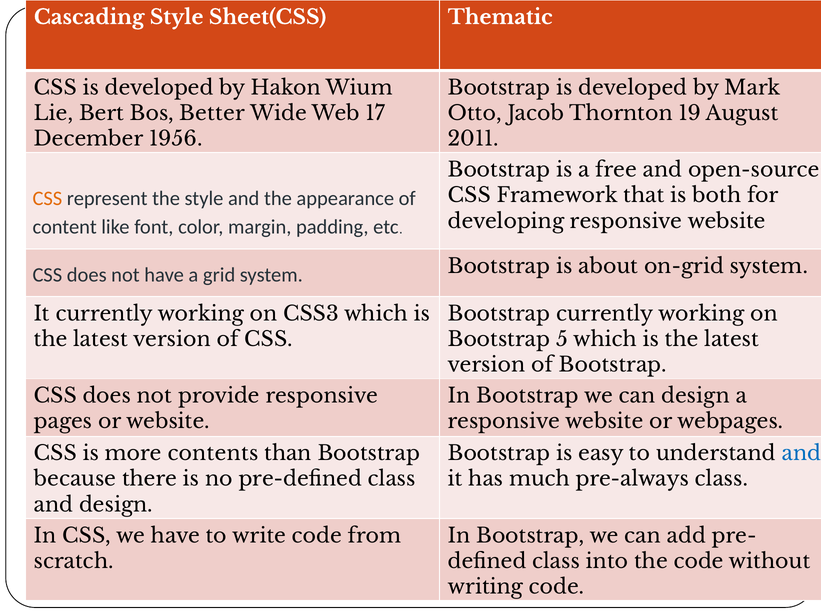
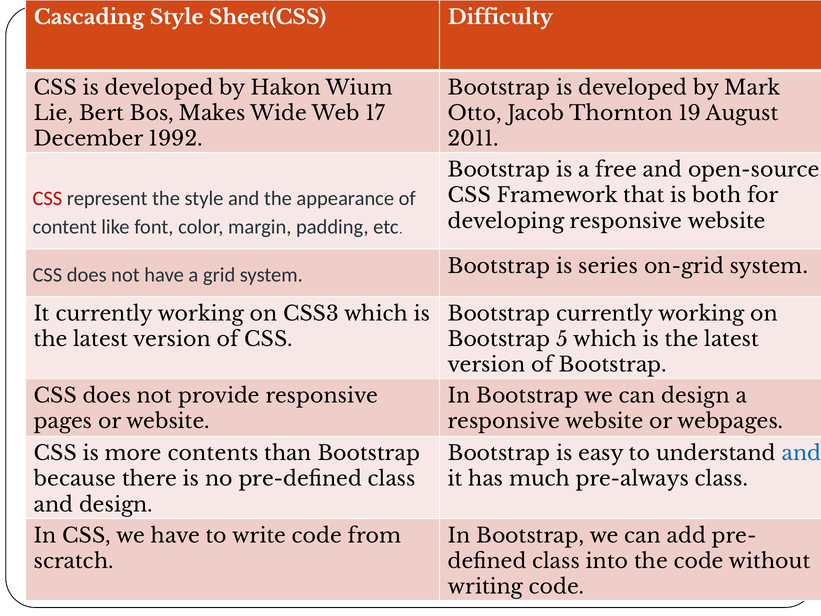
Thematic: Thematic -> Difficulty (500, 17)
Better: Better -> Makes (212, 113)
1956: 1956 -> 1992 (176, 139)
CSS colour: orange -> red (47, 198)
about: about -> series (608, 266)
